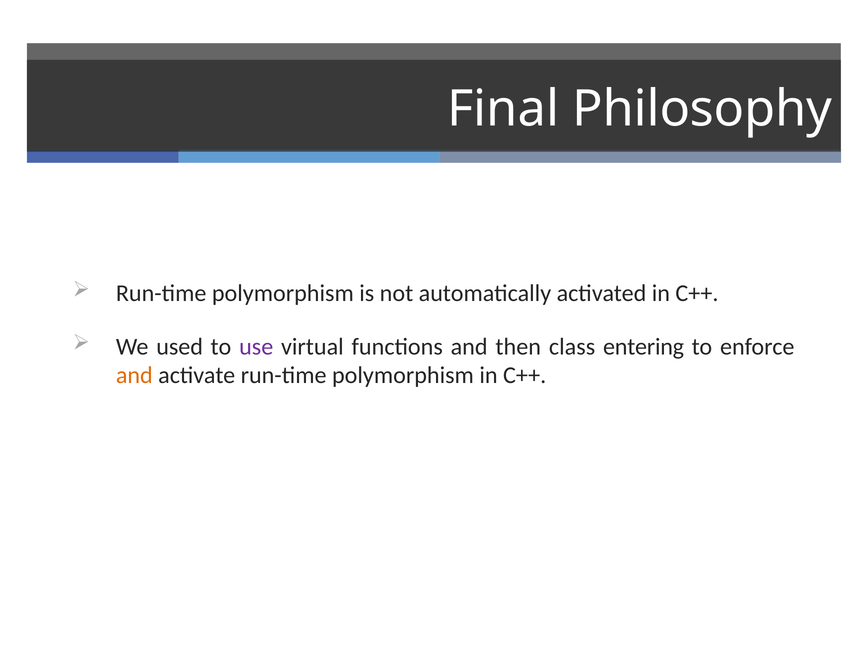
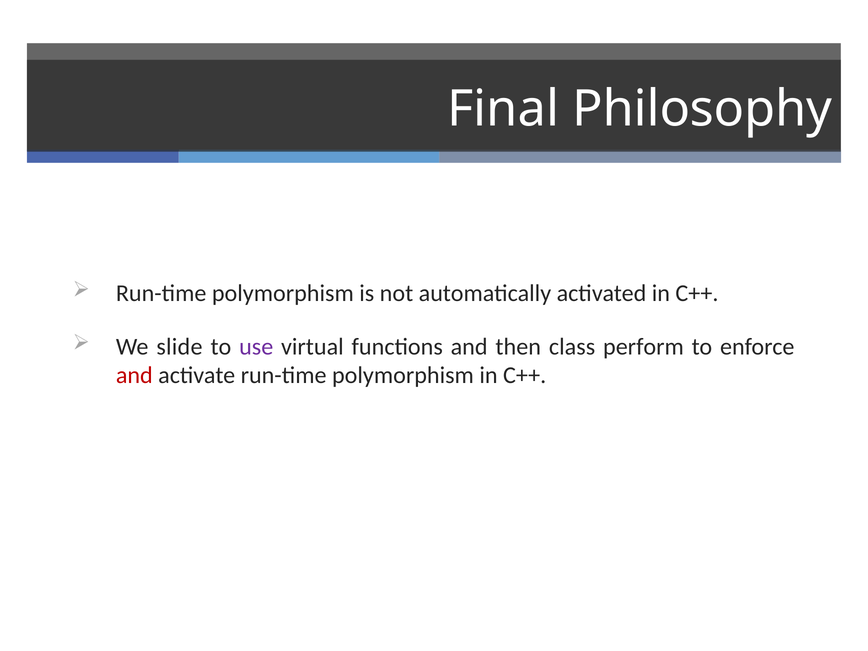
used: used -> slide (179, 347)
entering: entering -> perform (643, 347)
and colour: orange -> red (134, 376)
